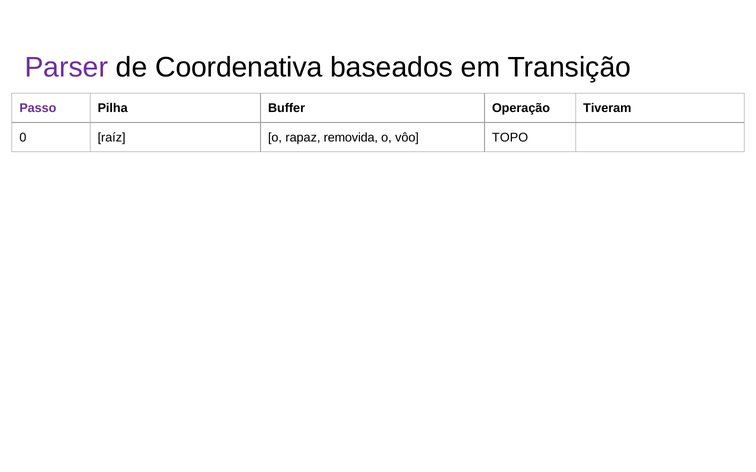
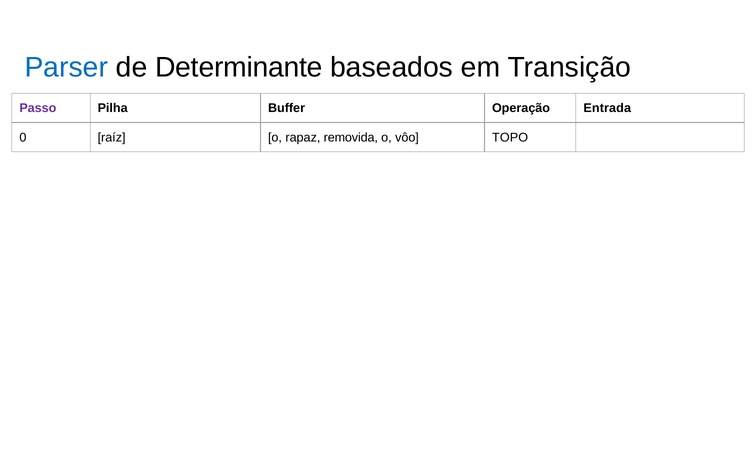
Parser colour: purple -> blue (66, 67)
Coordenativa: Coordenativa -> Determinante (239, 67)
Tiveram: Tiveram -> Entrada (607, 108)
